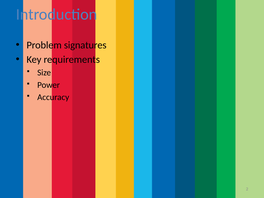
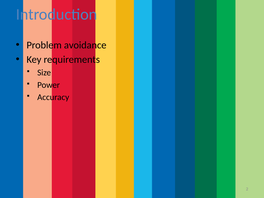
signatures: signatures -> avoidance (85, 45)
